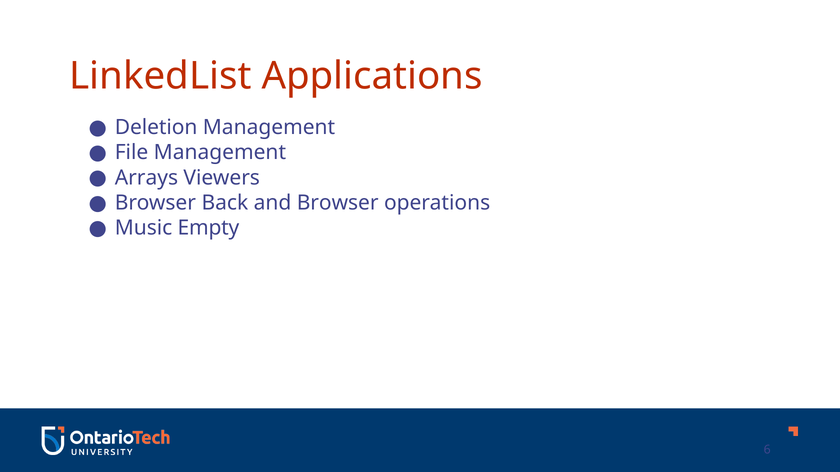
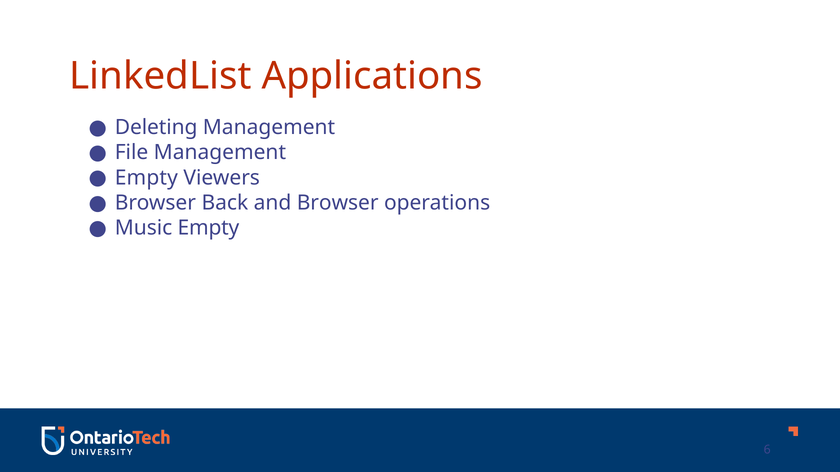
Deletion: Deletion -> Deleting (156, 127)
Arrays: Arrays -> Empty (146, 178)
